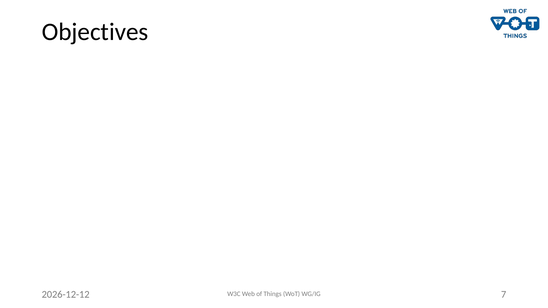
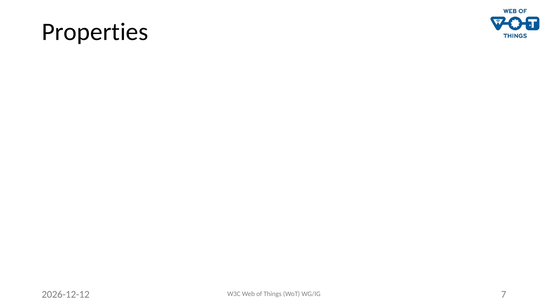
Objectives: Objectives -> Properties (95, 32)
